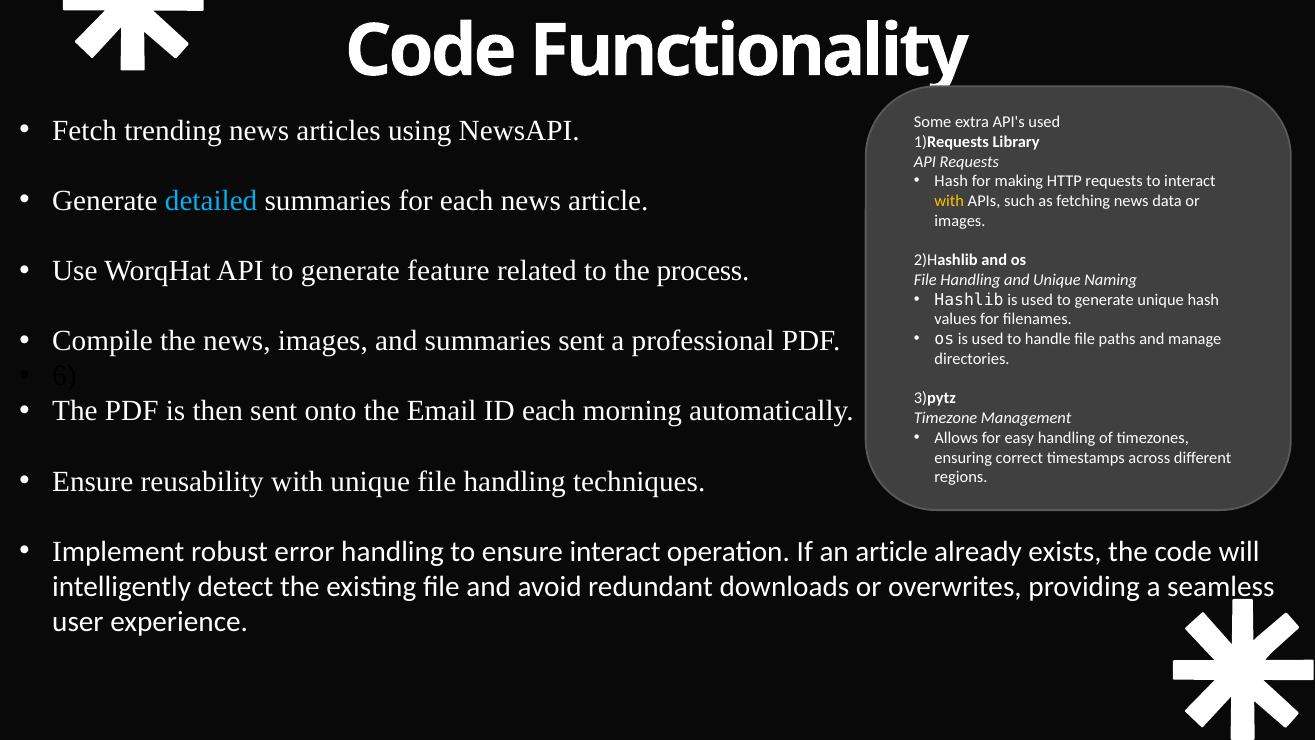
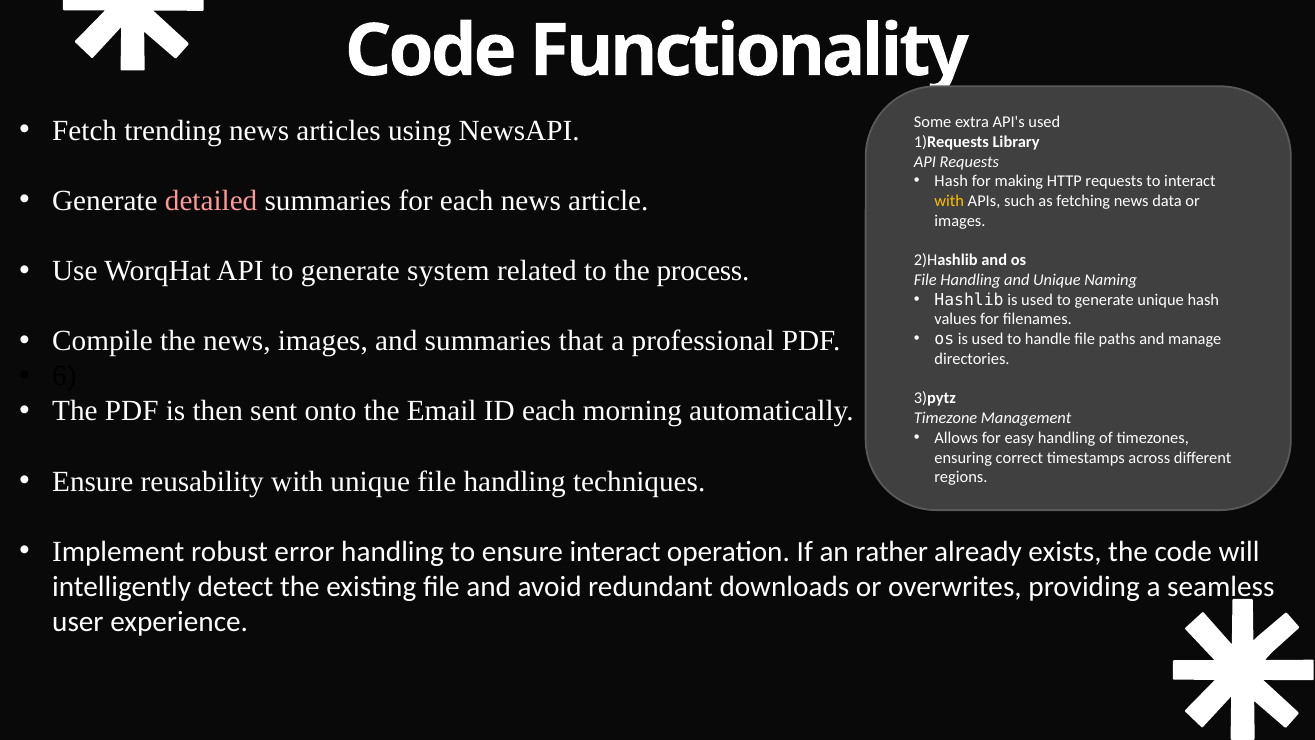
detailed colour: light blue -> pink (211, 201)
feature: feature -> system (448, 271)
summaries sent: sent -> that (581, 341)
an article: article -> rather (892, 551)
